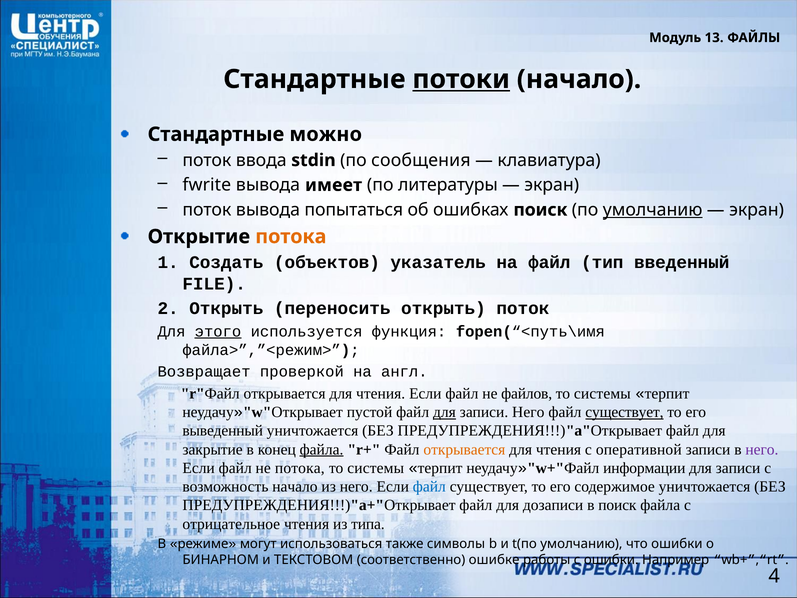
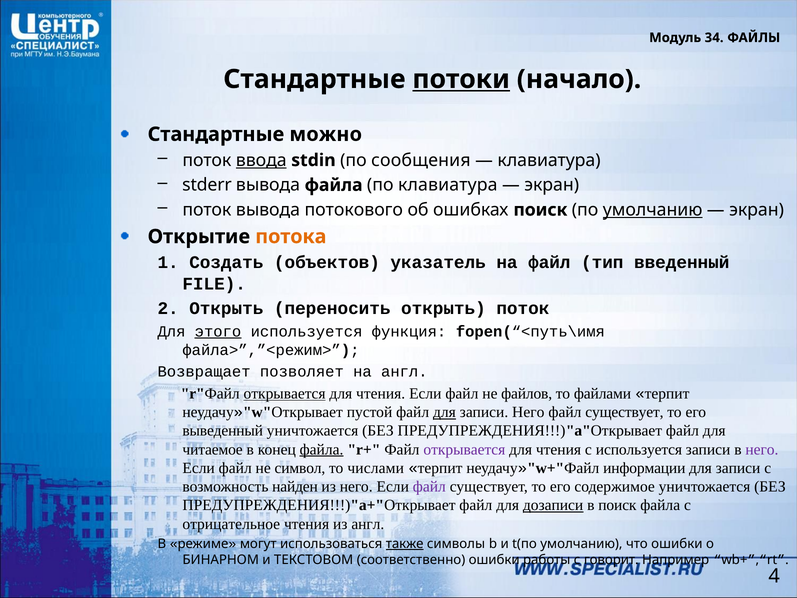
13: 13 -> 34 (714, 38)
ввода underline: none -> present (261, 160)
fwrite: fwrite -> stderr (207, 185)
вывода имеет: имеет -> файла (334, 185)
по литературы: литературы -> клавиатура (448, 185)
попытаться: попытаться -> потокового (354, 210)
проверкой: проверкой -> позволяет (302, 372)
открывается underline: none -> present (285, 393)
системы: системы -> файлами (603, 393)
существует underline: present -> none (624, 412)
закрытие: закрытие -> читаемое (213, 449)
открывается colour: orange -> purple (464, 449)
с оперативной: оперативной -> используется (639, 449)
не потока: потока -> символ (300, 468)
системы: системы -> числами (376, 468)
возможность начало: начало -> найден (295, 486)
файл colour: blue -> purple (429, 486)
дозаписи underline: none -> present (553, 505)
из типа: типа -> англ (368, 524)
также underline: none -> present (405, 543)
соответственно ошибке: ошибке -> ошибки (494, 559)
с ошибки: ошибки -> говорит (611, 559)
